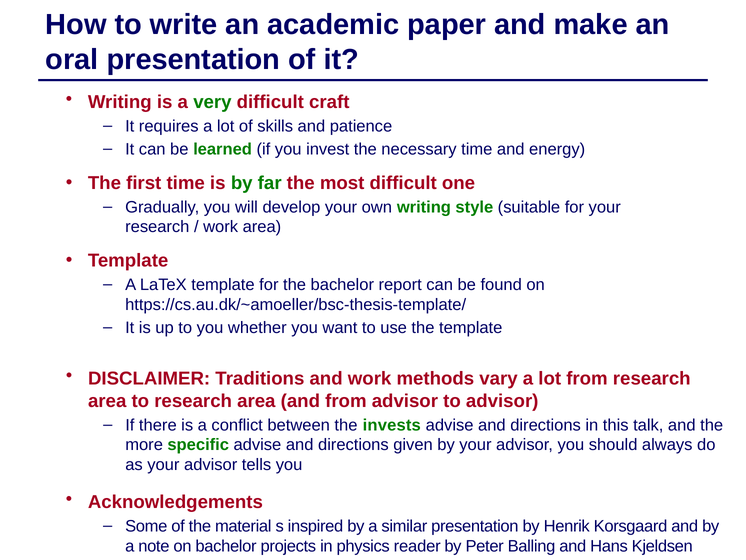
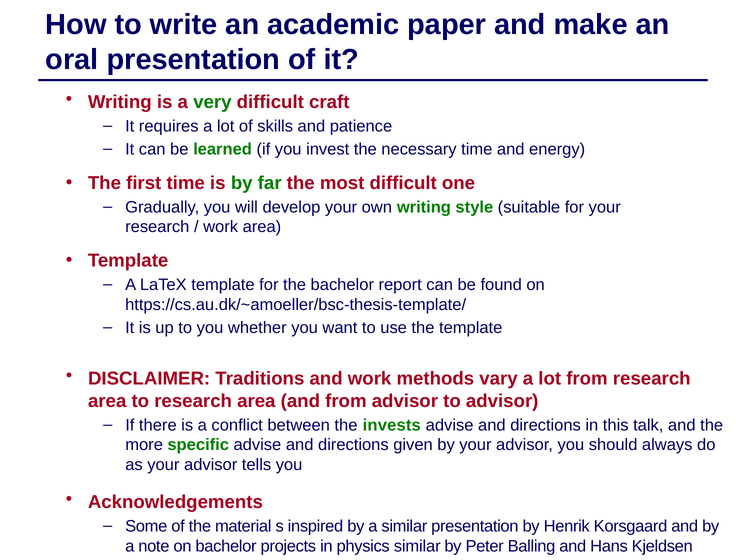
physics reader: reader -> similar (417, 546)
